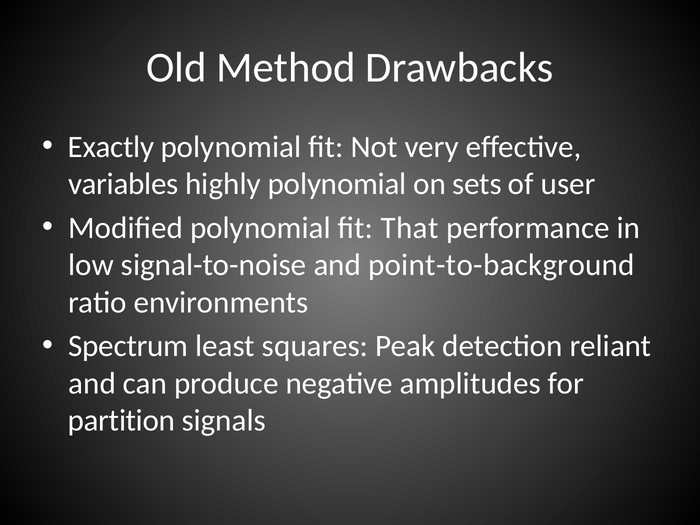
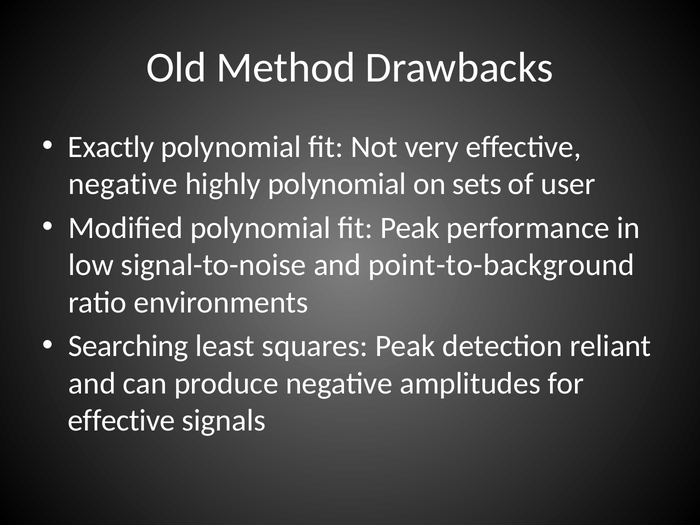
variables: variables -> negative (123, 184)
fit That: That -> Peak (410, 228)
Spectrum: Spectrum -> Searching (128, 346)
partition: partition -> effective (122, 421)
